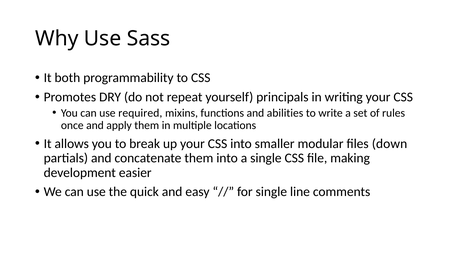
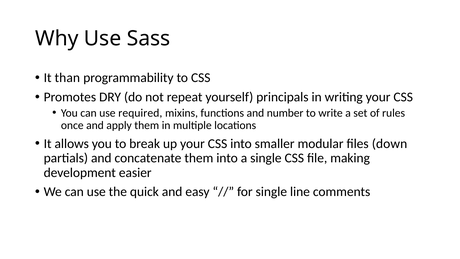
both: both -> than (67, 78)
abilities: abilities -> number (285, 113)
